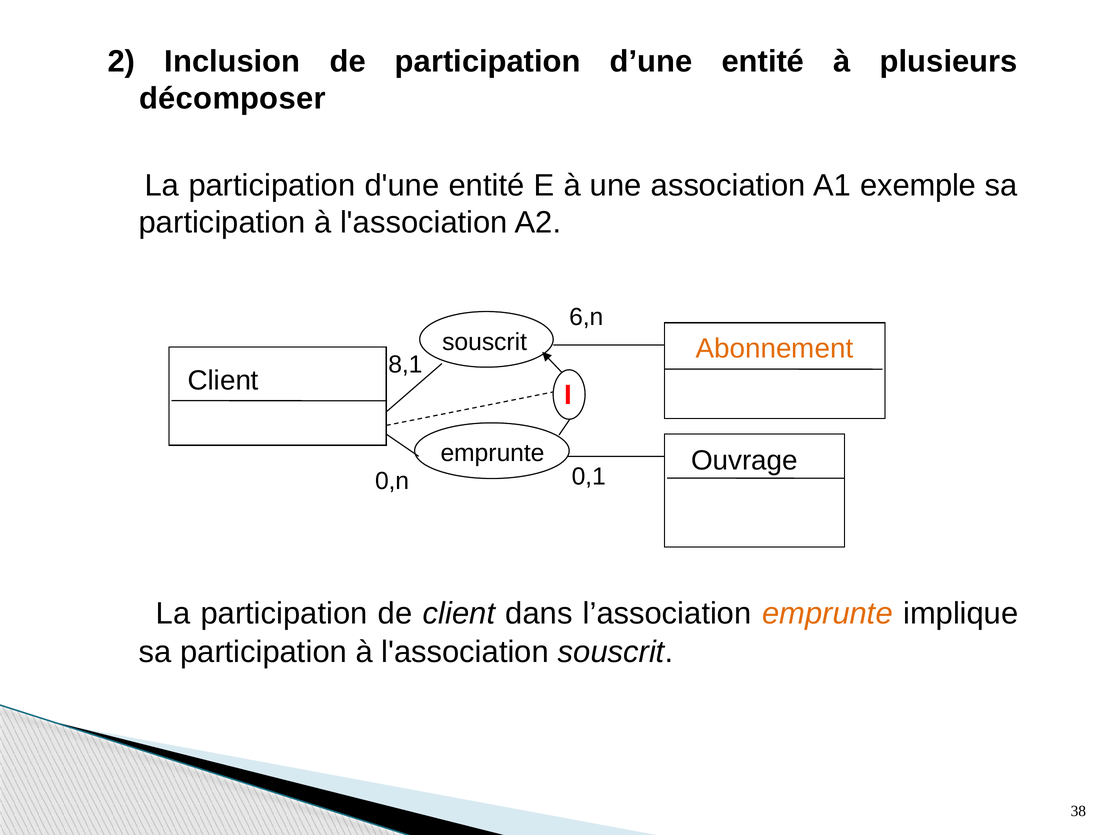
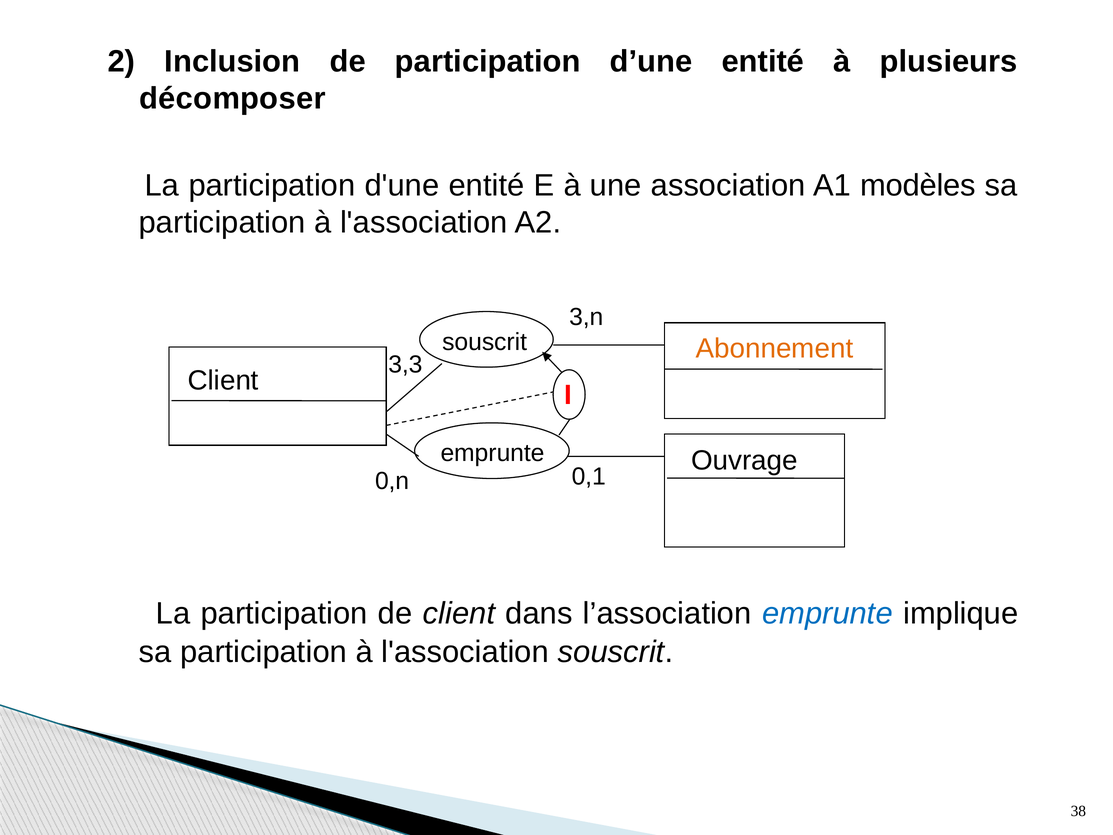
exemple: exemple -> modèles (918, 185)
6,n: 6,n -> 3,n (586, 317)
8,1: 8,1 -> 3,3 (405, 364)
emprunte colour: orange -> blue (827, 613)
